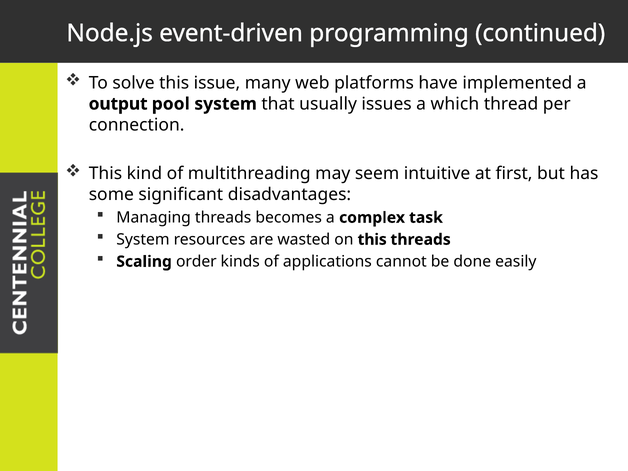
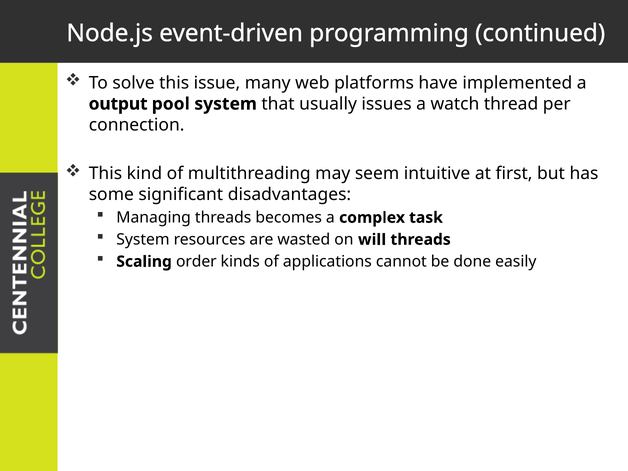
which: which -> watch (455, 104)
on this: this -> will (372, 240)
